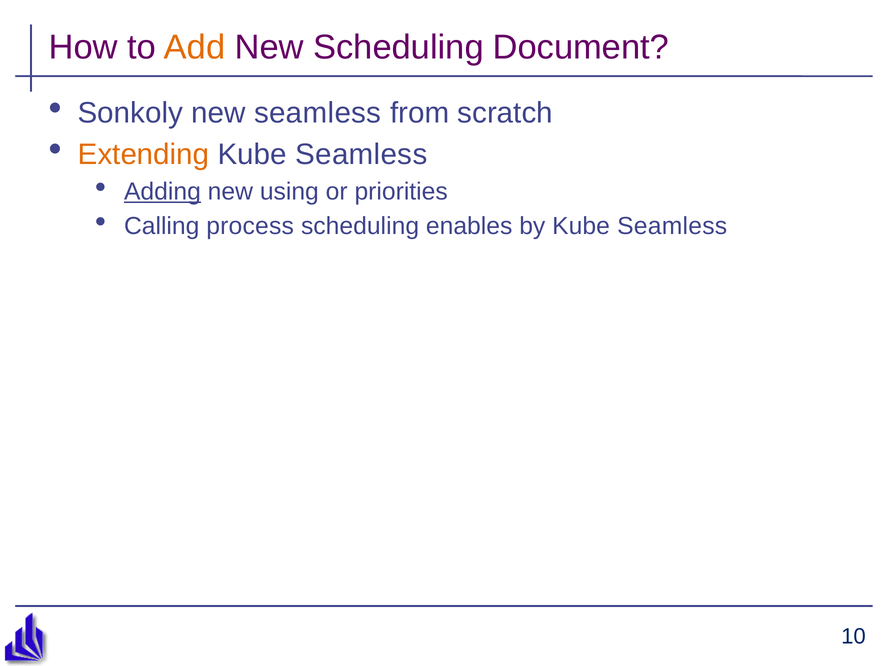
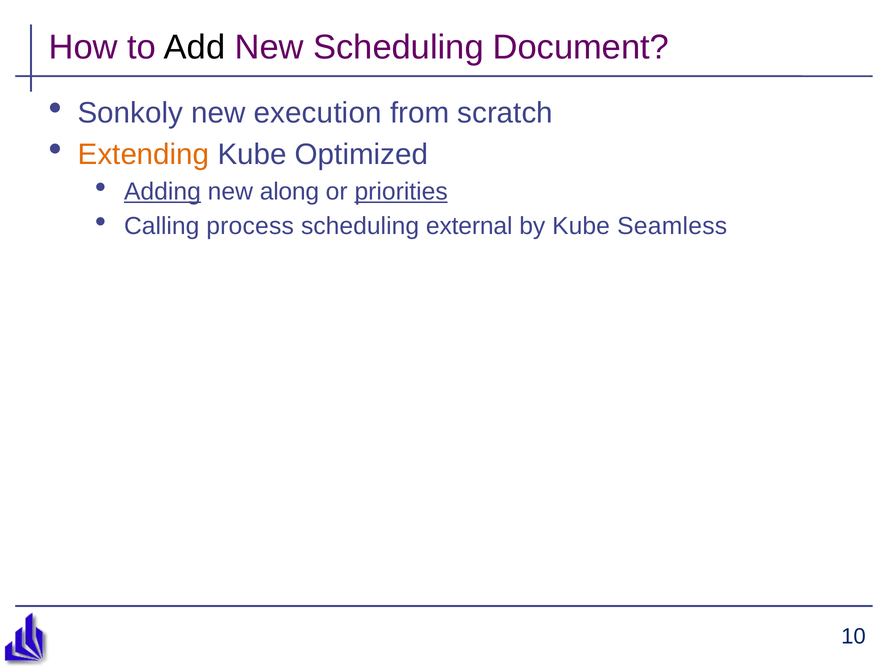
Add colour: orange -> black (195, 47)
new seamless: seamless -> execution (318, 113)
Seamless: Seamless -> Optimized (362, 155)
using: using -> along (289, 192)
priorities underline: none -> present (401, 192)
enables: enables -> external (469, 226)
